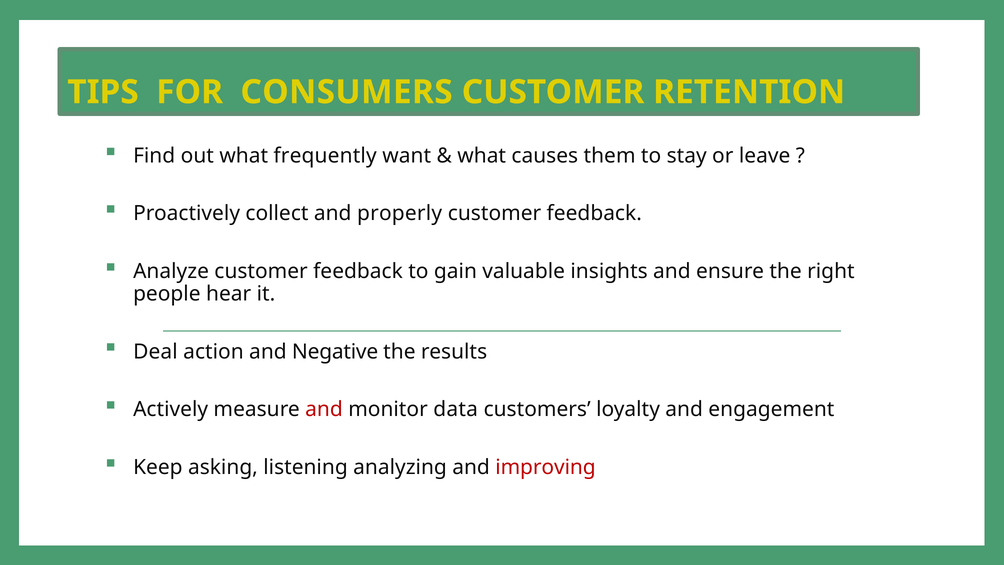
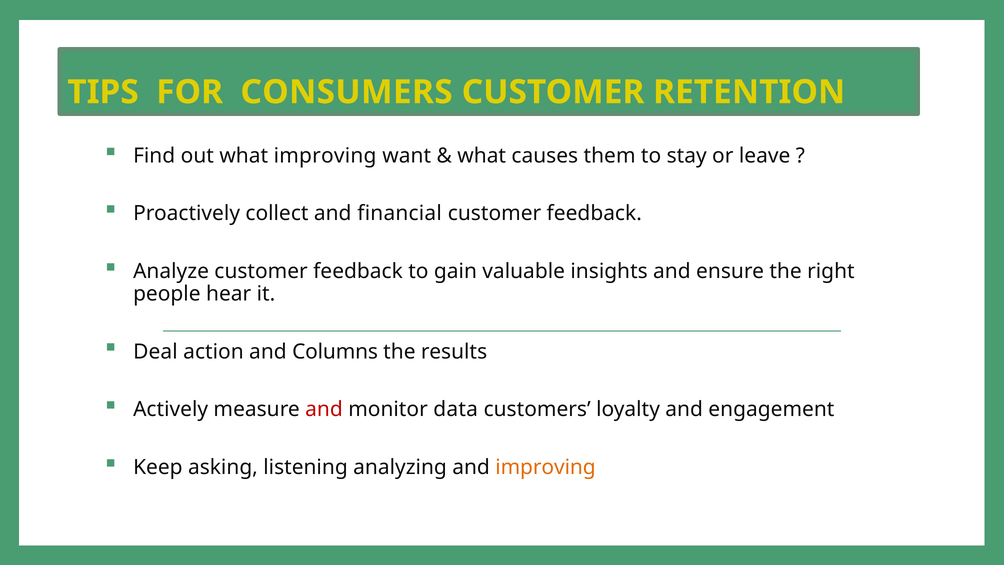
what frequently: frequently -> improving (325, 156)
properly: properly -> financial (400, 213)
Negative: Negative -> Columns (335, 352)
improving colour: red -> orange (546, 467)
